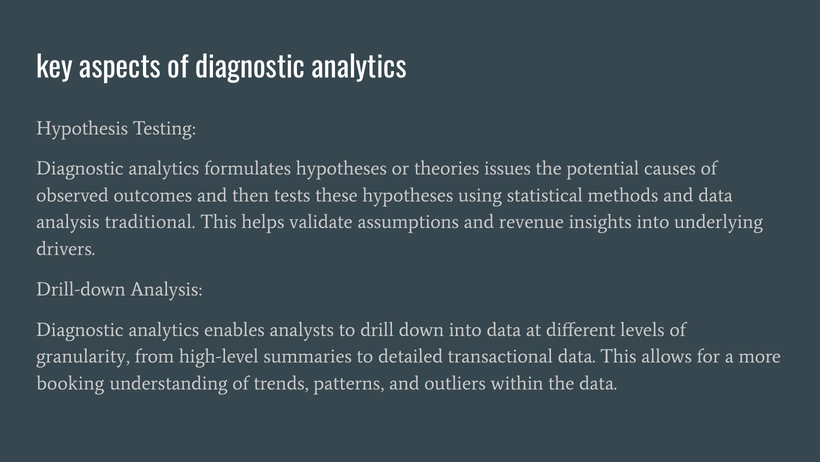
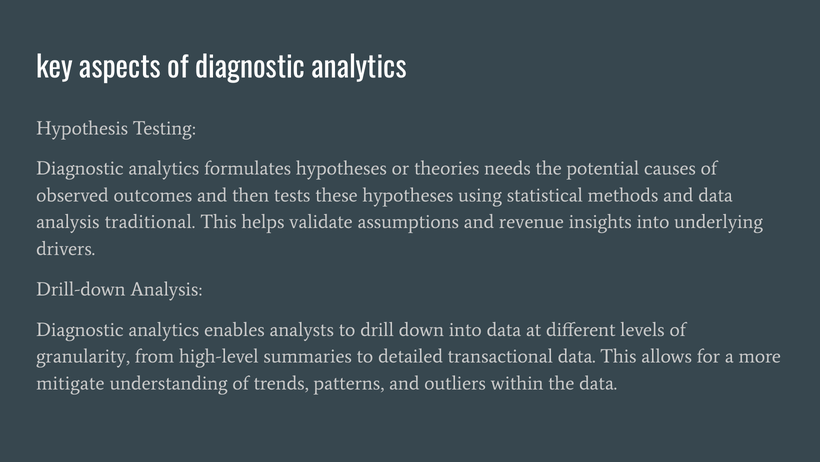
issues: issues -> needs (507, 168)
booking: booking -> mitigate (70, 383)
